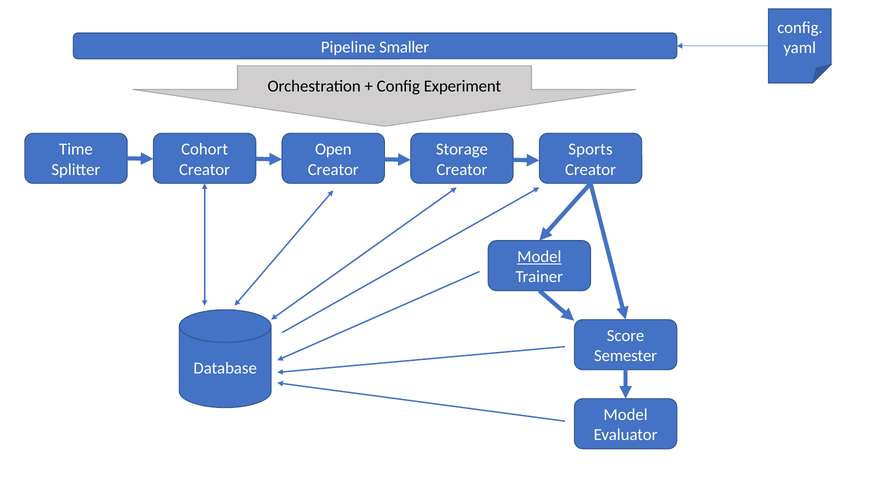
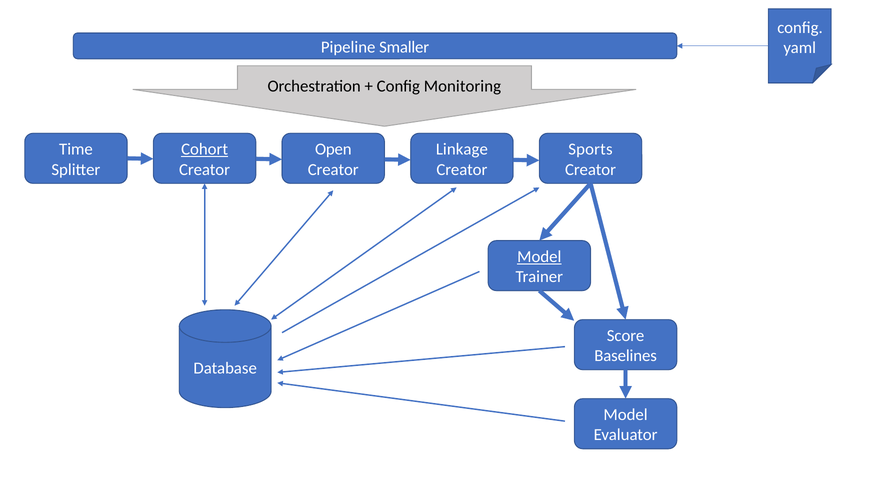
Experiment: Experiment -> Monitoring (462, 86)
Cohort underline: none -> present (205, 150)
Storage: Storage -> Linkage (462, 150)
Semester: Semester -> Baselines (626, 356)
